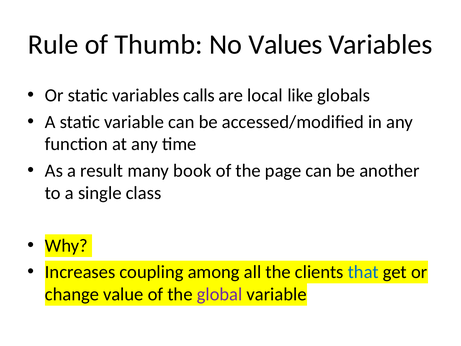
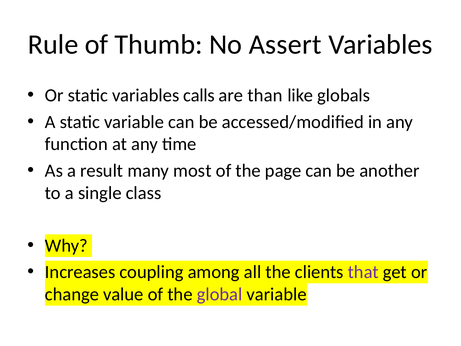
Values: Values -> Assert (285, 45)
local: local -> than (265, 95)
book: book -> most (192, 170)
that colour: blue -> purple (363, 272)
